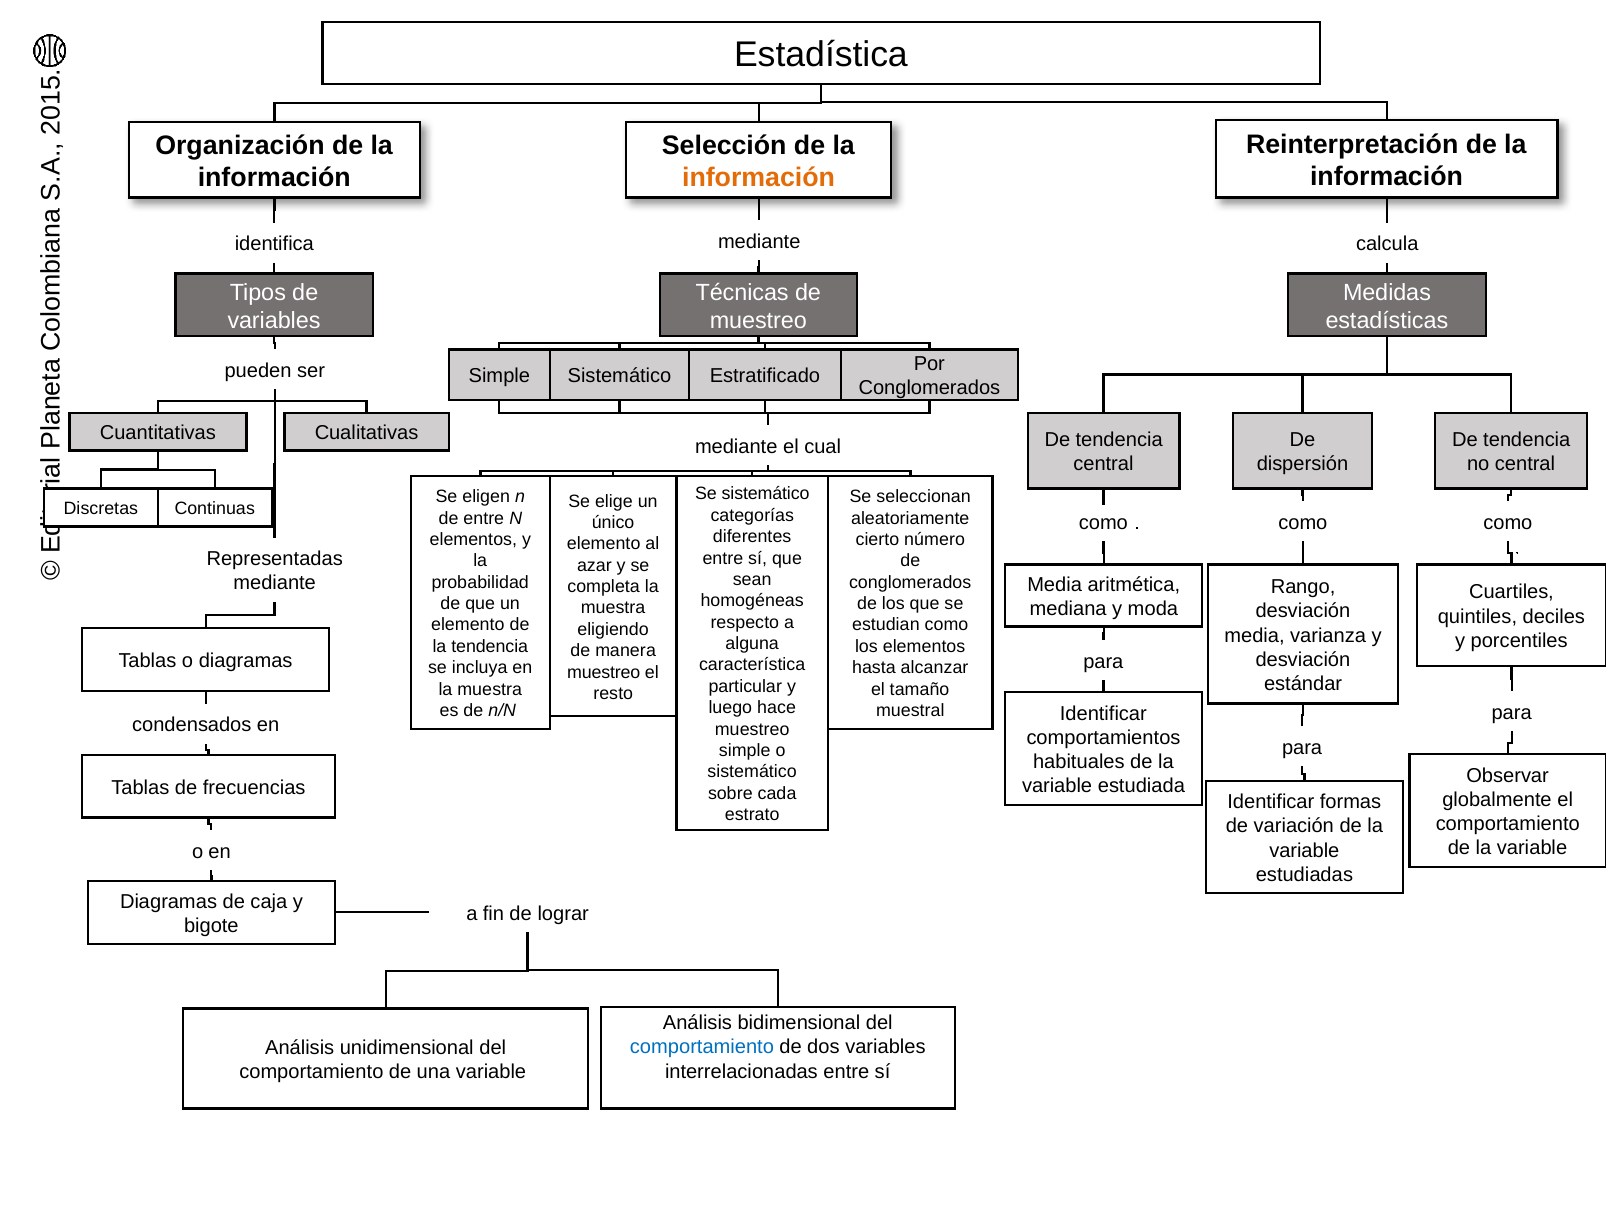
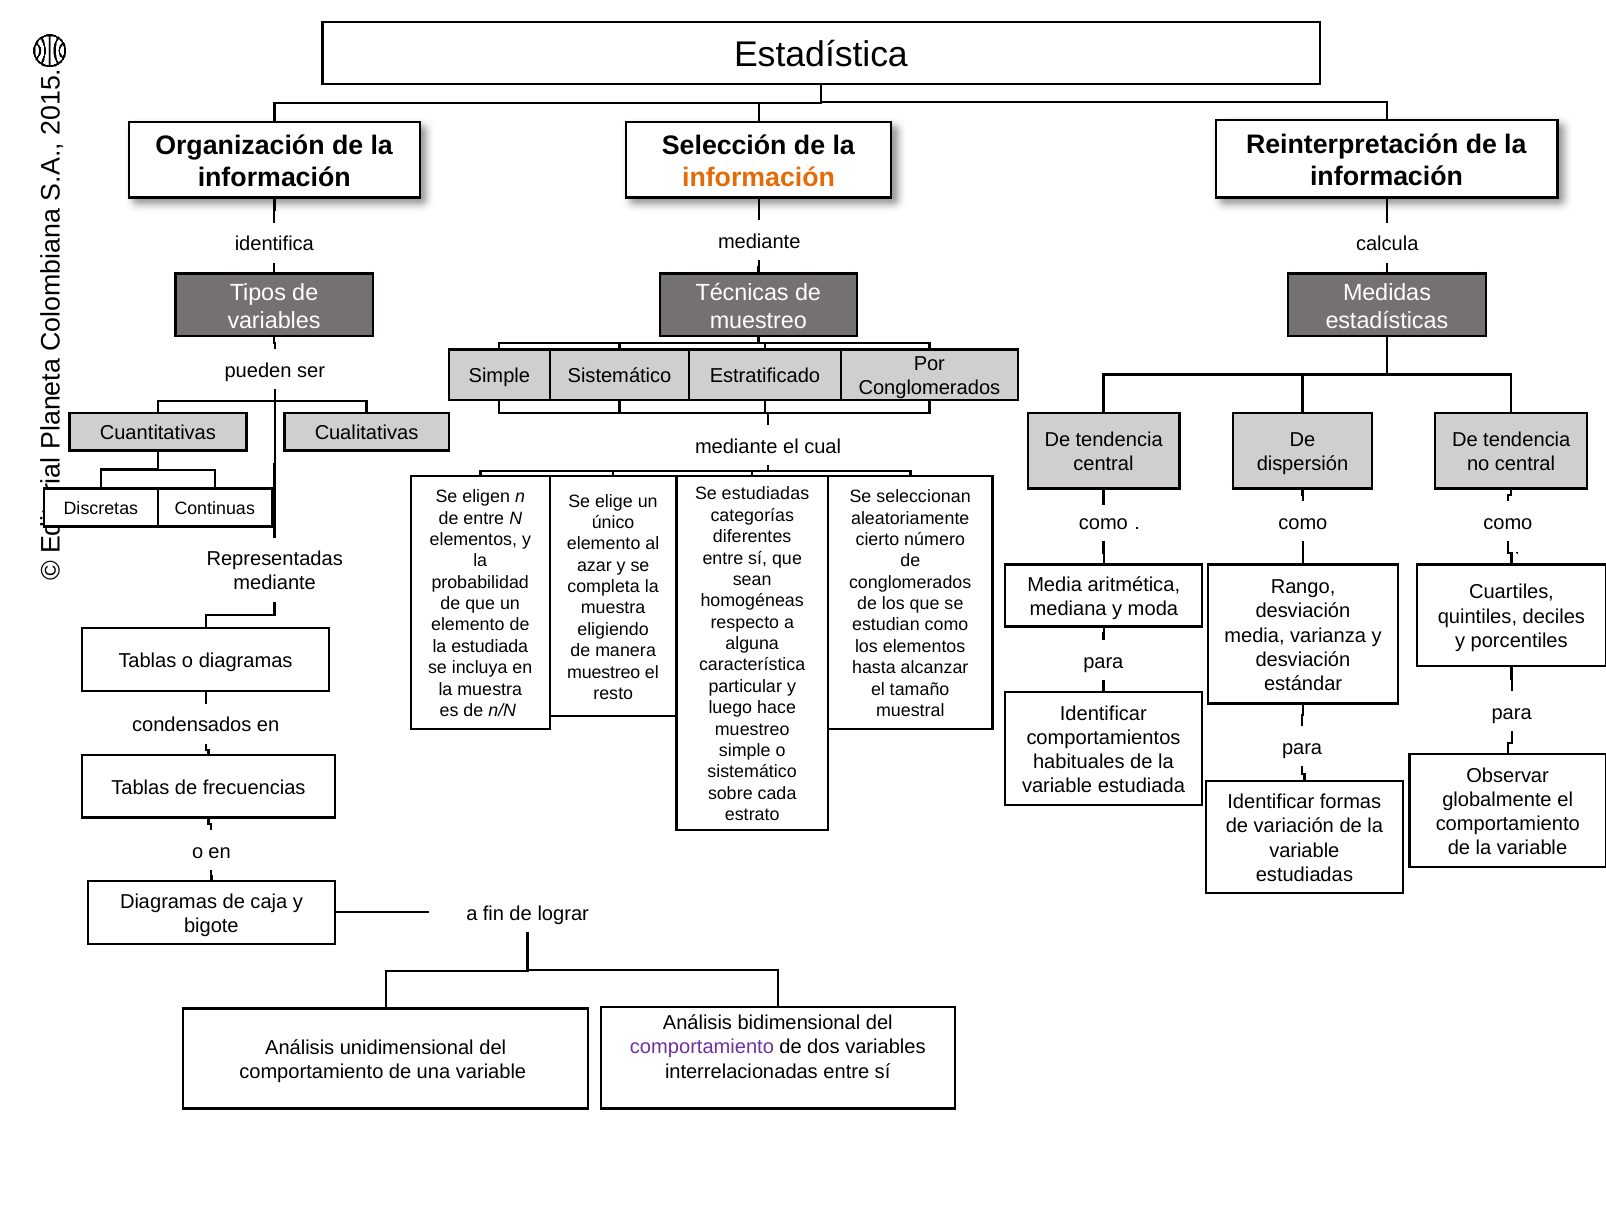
Se sistemático: sistemático -> estudiadas (765, 494)
la tendencia: tendencia -> estudiada (490, 646)
comportamiento colour: blue -> purple (702, 1047)
